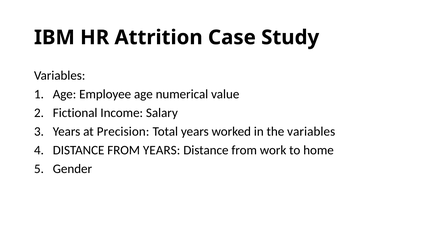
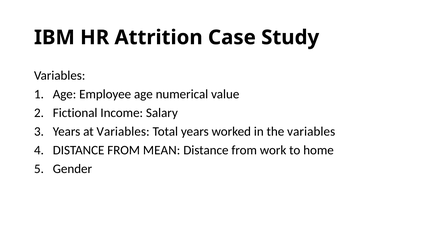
at Precision: Precision -> Variables (123, 132)
FROM YEARS: YEARS -> MEAN (162, 150)
